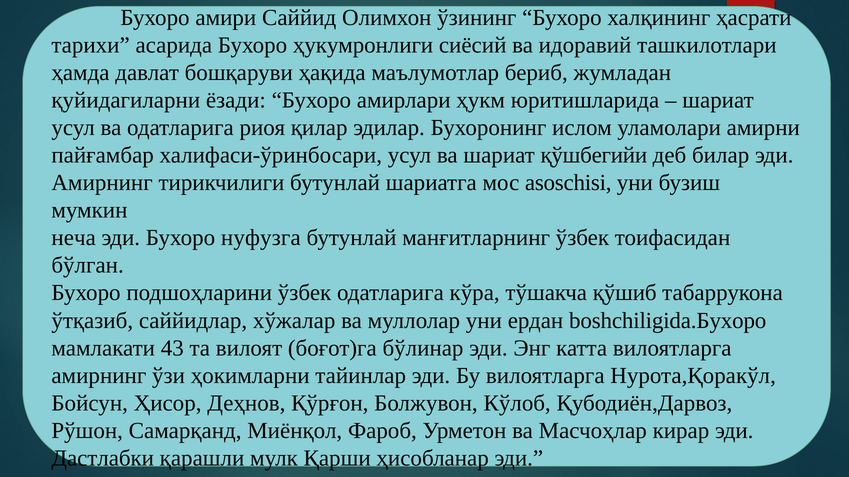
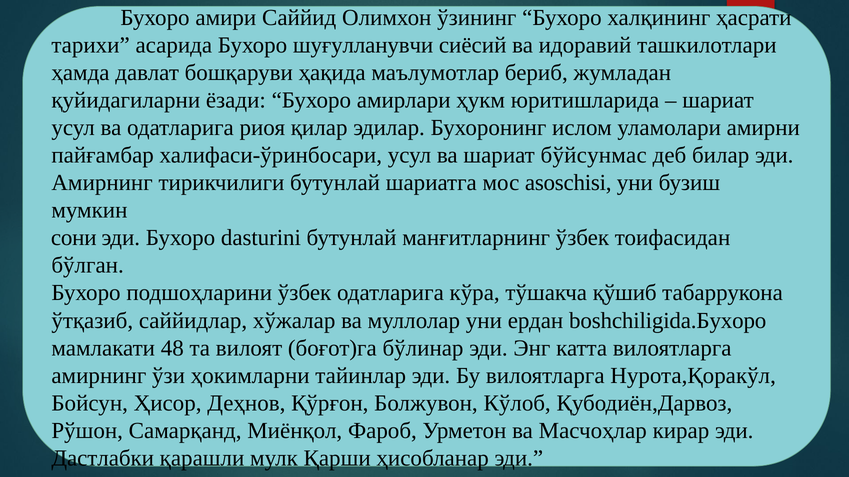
ҳукумронлиги: ҳукумронлиги -> шуғулланувчи (363, 45)
қўшбегийи: қўшбегийи -> бўйсунмас (594, 155)
неча: неча -> сони (74, 238)
нуфузга: нуфузга -> dasturini (261, 238)
43: 43 -> 48 (172, 348)
